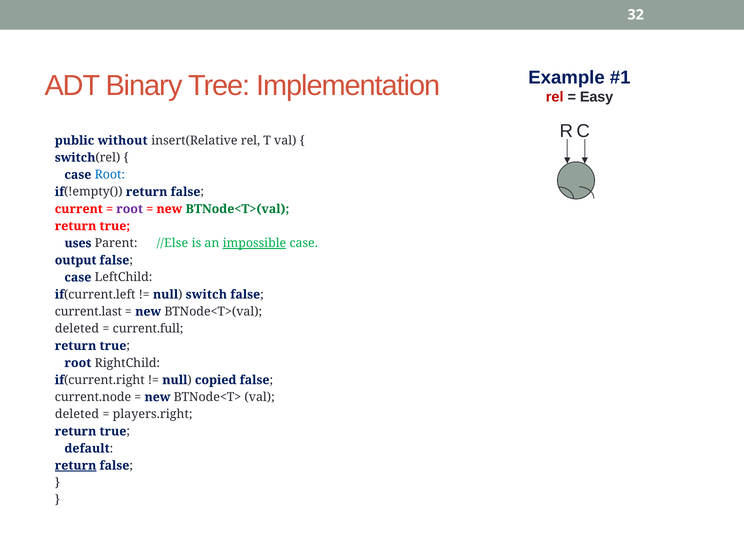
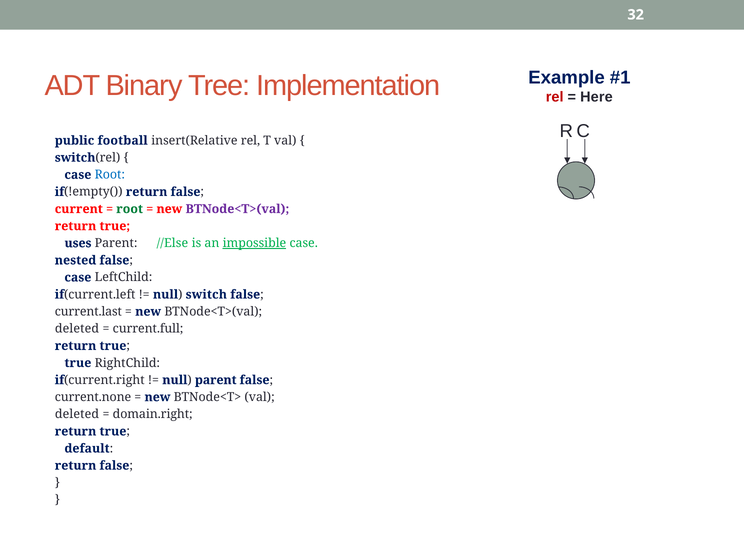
Easy: Easy -> Here (596, 97)
without: without -> football (123, 141)
root colour: purple -> green (130, 209)
BTNode<T>(val colour: green -> purple (237, 209)
output: output -> nested (76, 260)
root: root -> true (78, 363)
null copied: copied -> parent (216, 380)
current.node: current.node -> current.none (93, 397)
players.right: players.right -> domain.right (153, 414)
return underline: present -> none (76, 466)
